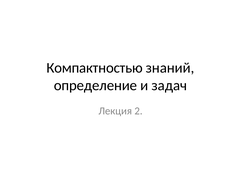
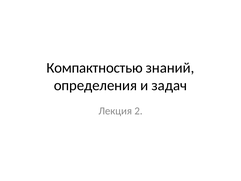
определение: определение -> определения (95, 85)
